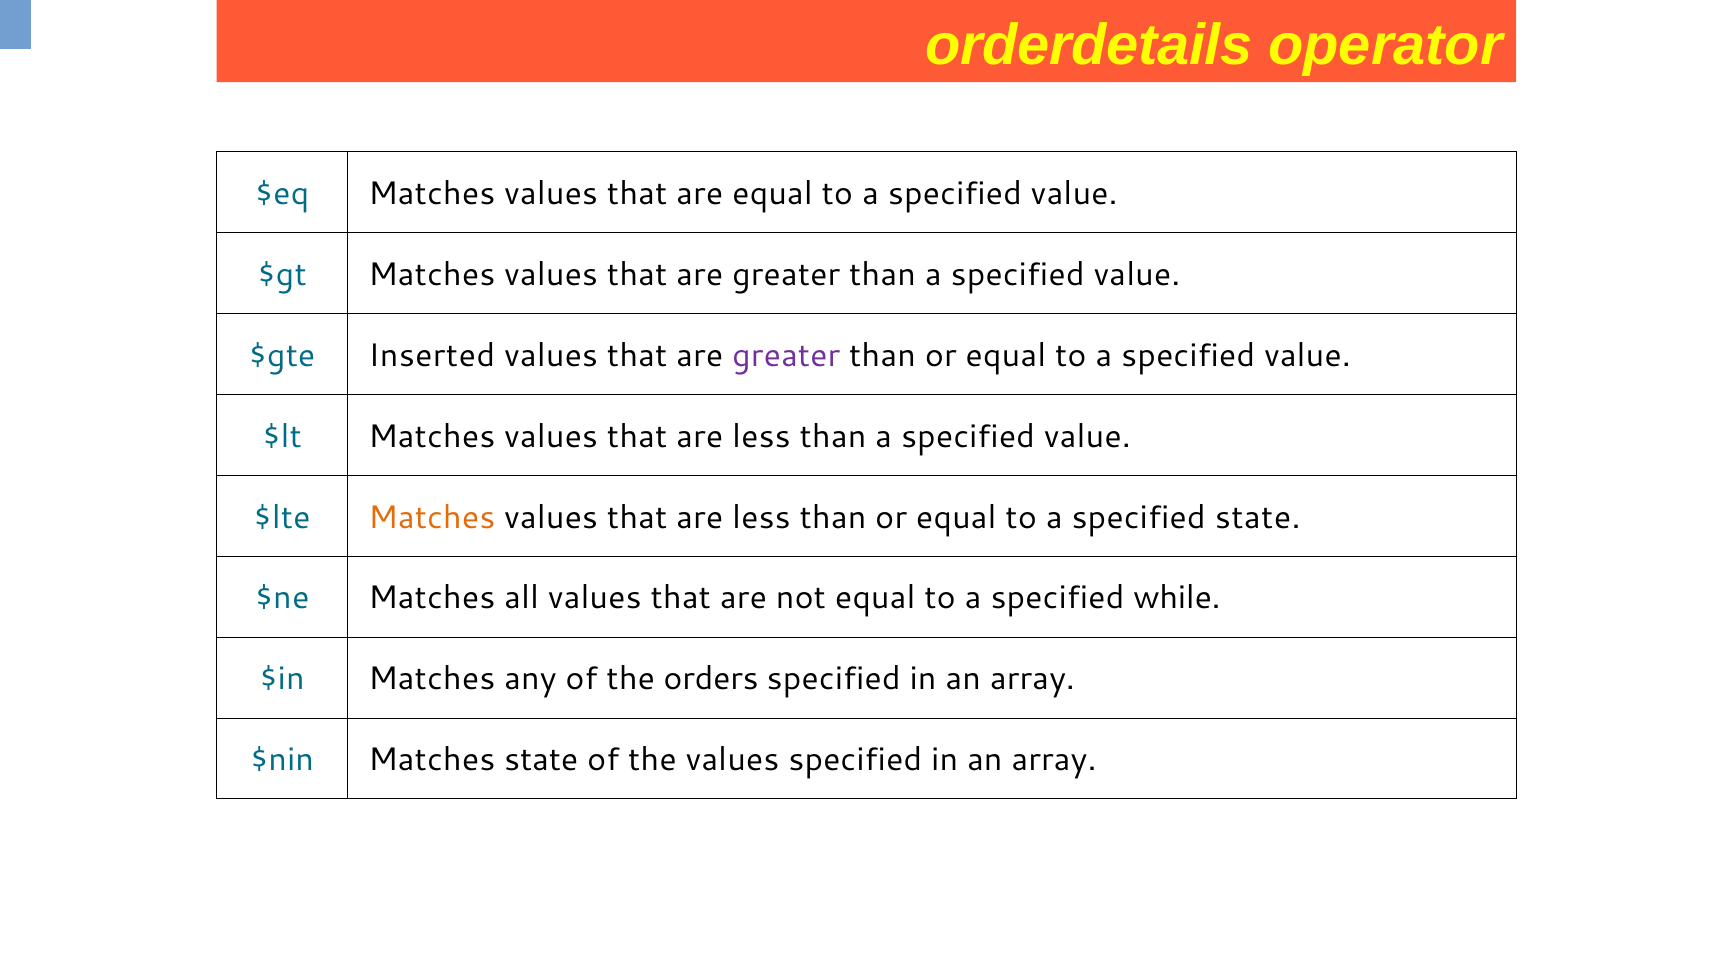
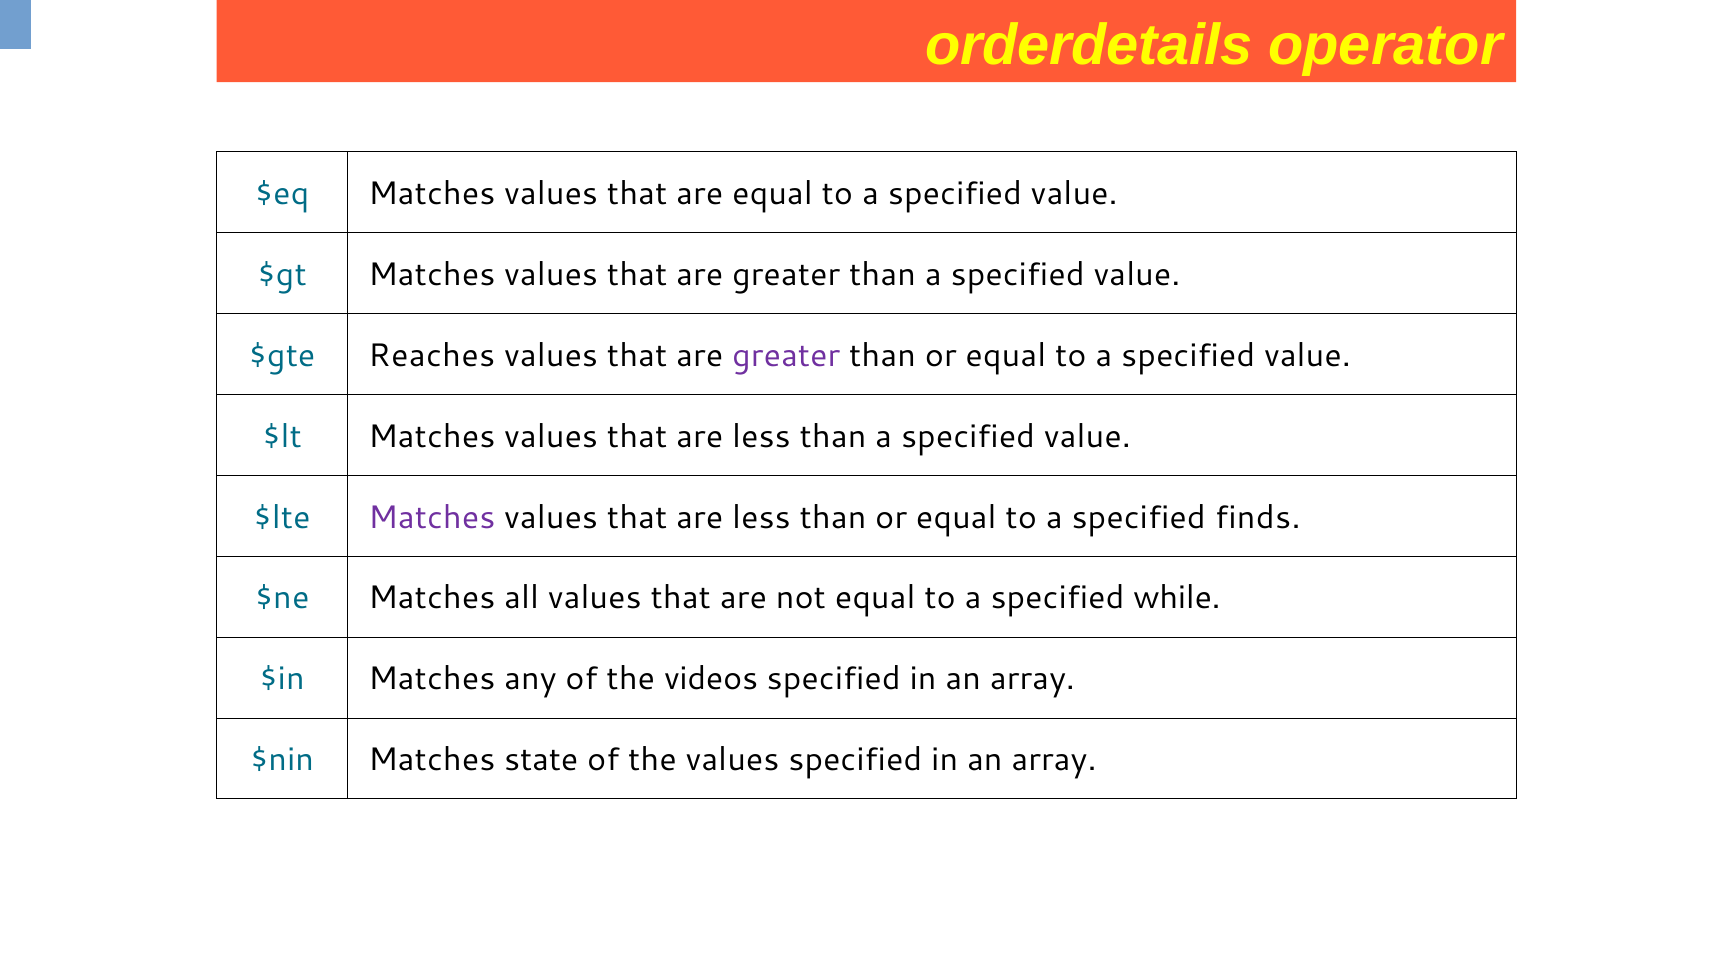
Inserted: Inserted -> Reaches (432, 356)
Matches colour: orange -> purple (432, 517)
specified state: state -> finds (1258, 517)
orders: orders -> videos (711, 679)
